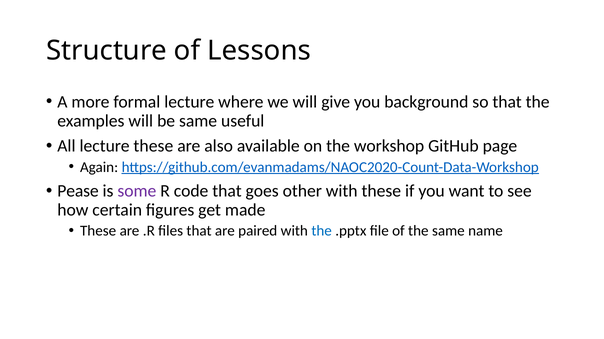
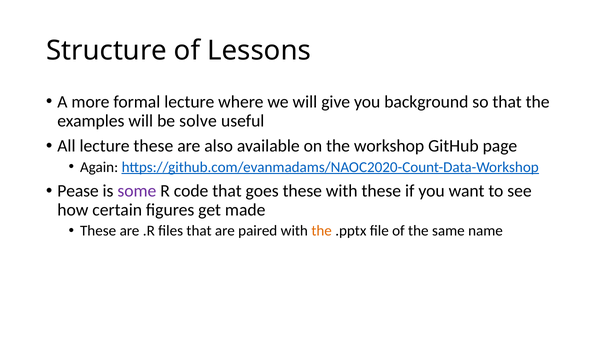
be same: same -> solve (198, 121)
goes other: other -> these (302, 191)
the colour: blue -> orange (322, 231)
